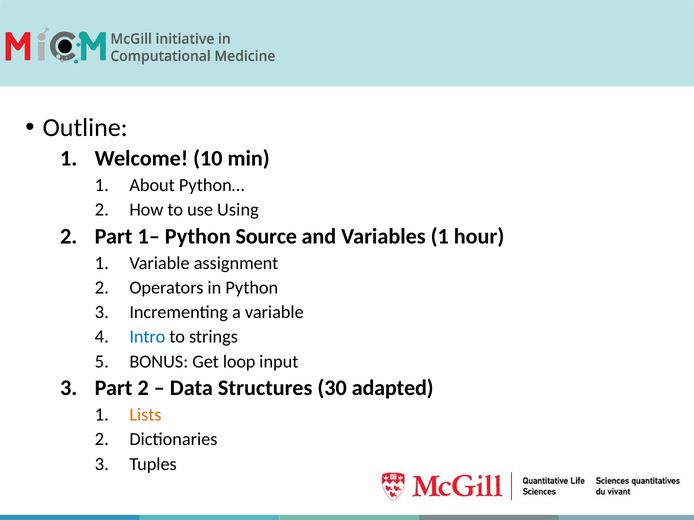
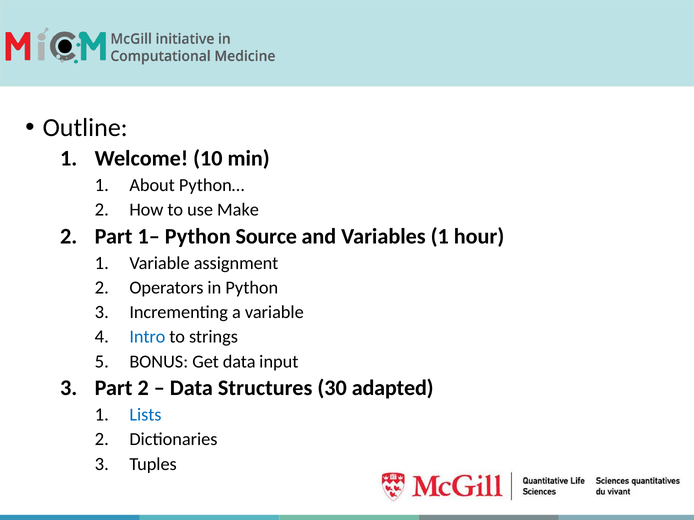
Using: Using -> Make (238, 210)
Get loop: loop -> data (239, 362)
Lists colour: orange -> blue (145, 415)
